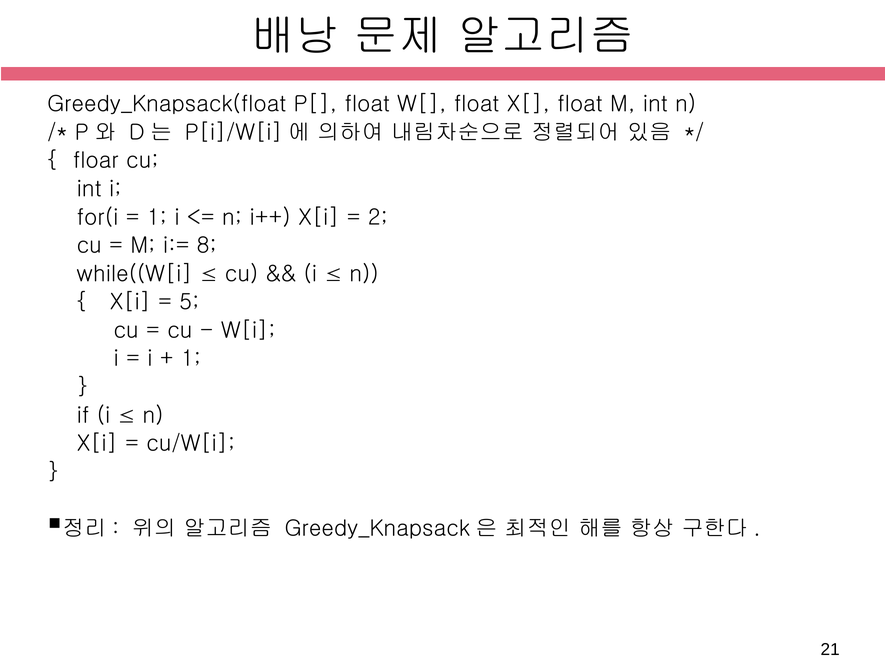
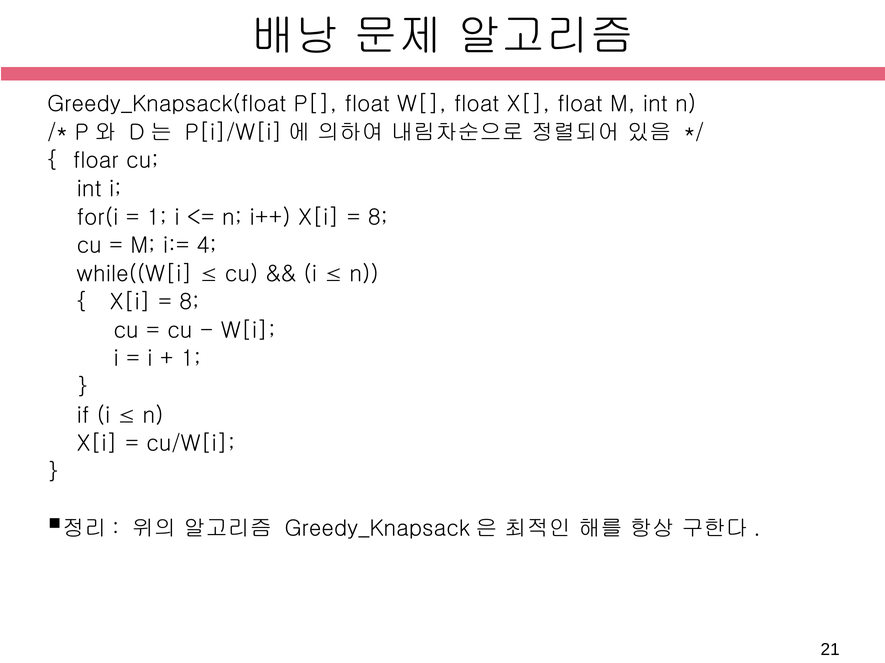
2: 2 -> 8 (378, 217)
8: 8 -> 4 (207, 246)
5: 5 -> 8 (189, 302)
